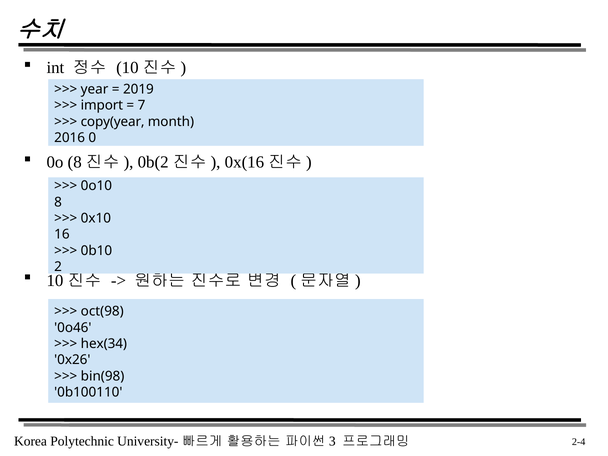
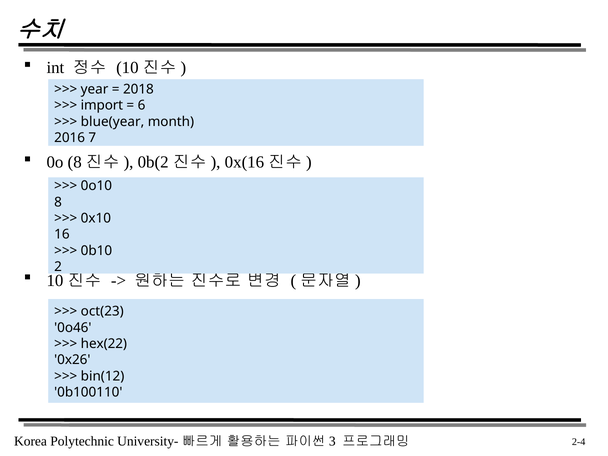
2019: 2019 -> 2018 (138, 89)
7: 7 -> 6 (142, 105)
copy(year: copy(year -> blue(year (113, 122)
0: 0 -> 7 (92, 138)
oct(98: oct(98 -> oct(23 (102, 311)
hex(34: hex(34 -> hex(22 (104, 344)
bin(98: bin(98 -> bin(12 (103, 376)
